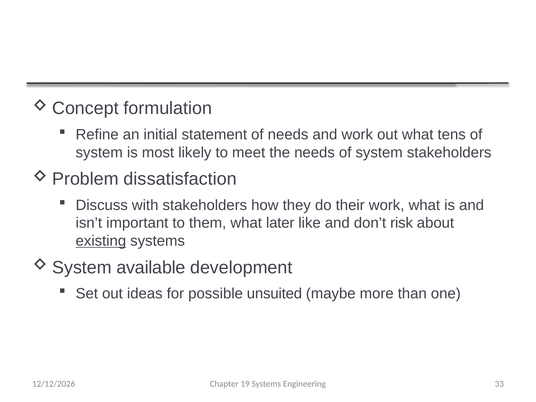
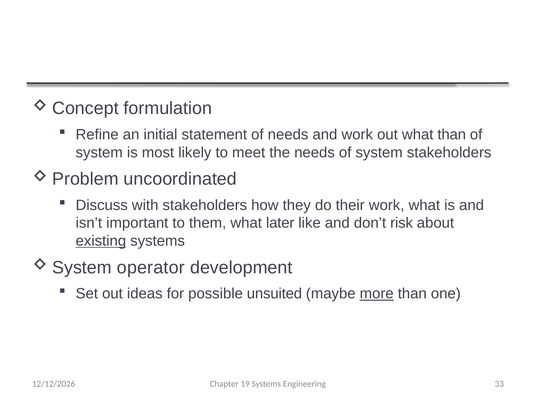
what tens: tens -> than (452, 135)
dissatisfaction: dissatisfaction -> uncoordinated (180, 179)
available: available -> operator (151, 268)
more underline: none -> present (377, 294)
